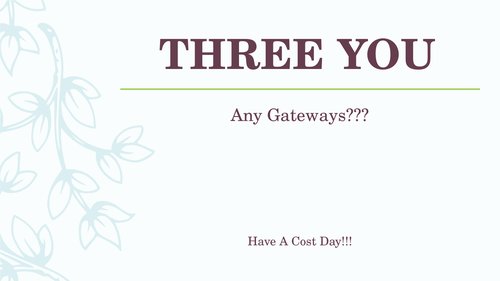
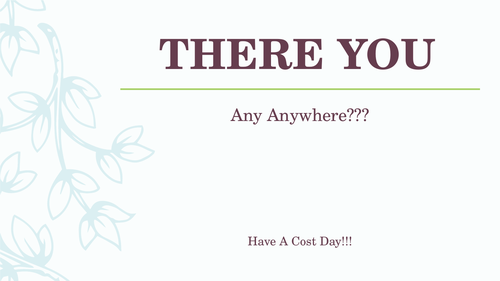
THREE: THREE -> THERE (242, 56)
Gateways: Gateways -> Anywhere (318, 116)
